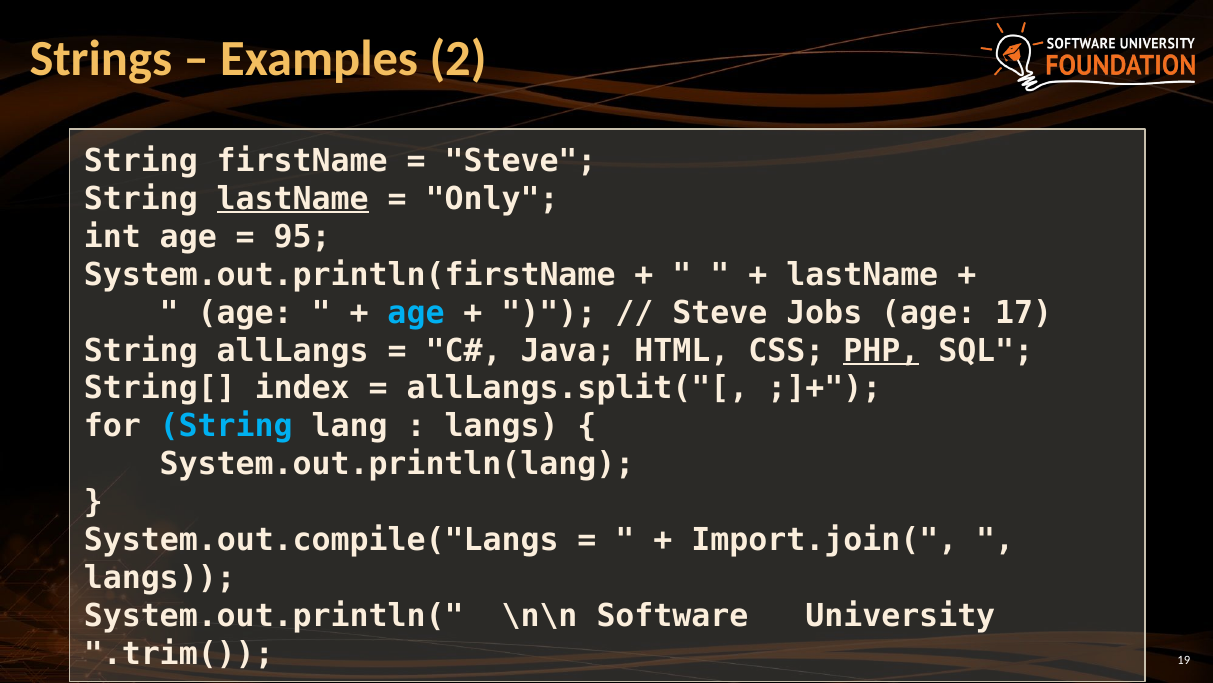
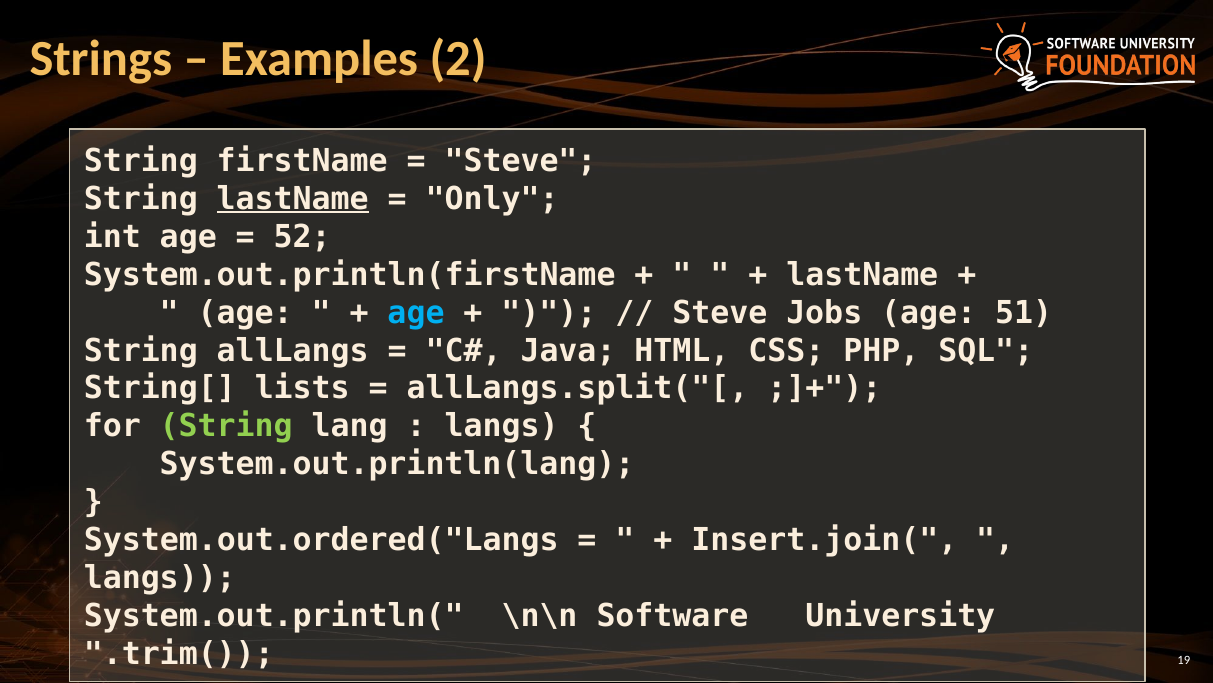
95: 95 -> 52 (302, 237)
17: 17 -> 51 (1024, 312)
PHP underline: present -> none (881, 350)
index: index -> lists (302, 388)
String colour: light blue -> light green (226, 426)
System.out.compile("Langs: System.out.compile("Langs -> System.out.ordered("Langs (321, 540)
Import.join(: Import.join( -> Insert.join( (824, 540)
